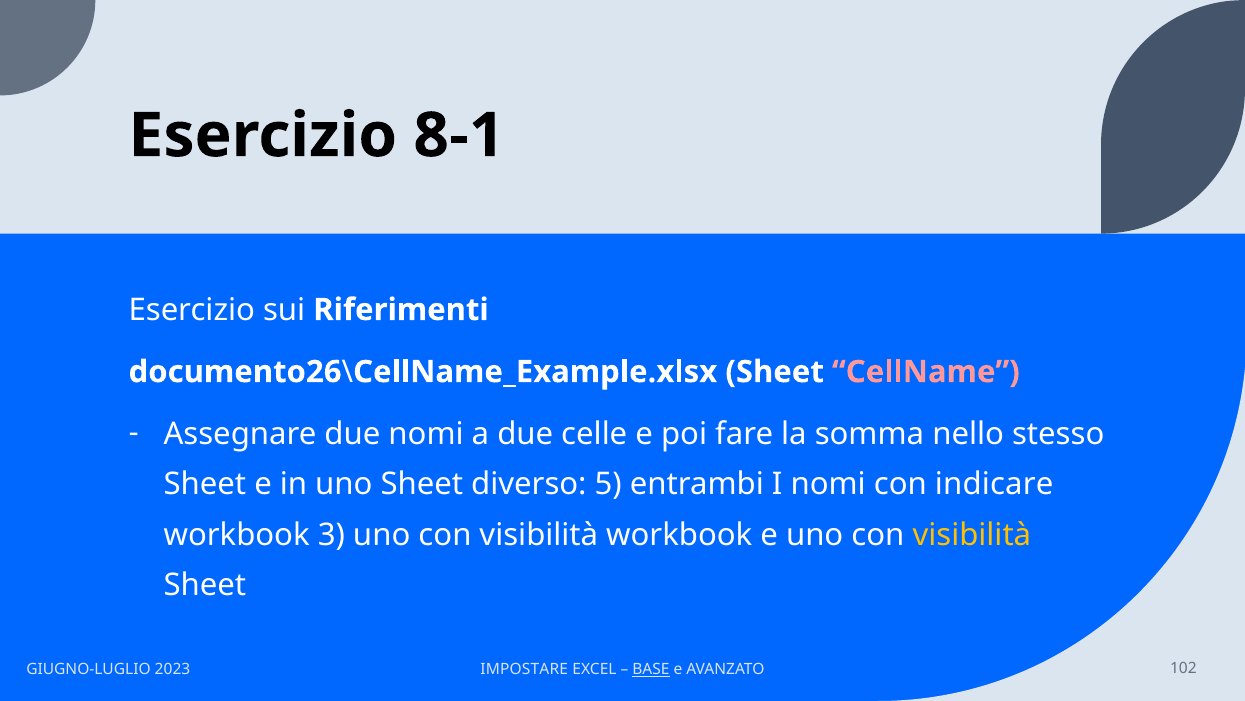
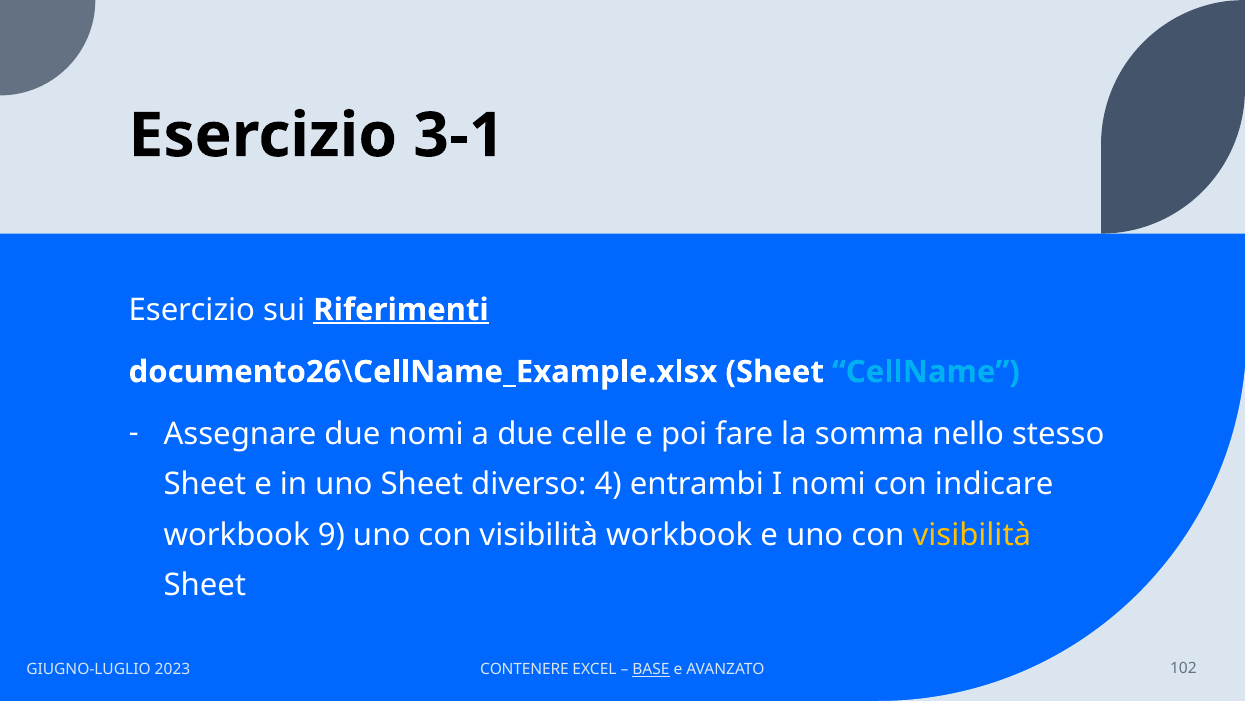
8-1: 8-1 -> 3-1 (459, 136)
Riferimenti underline: none -> present (401, 310)
CellName colour: pink -> light blue (926, 372)
5: 5 -> 4 (608, 484)
3: 3 -> 9 (331, 534)
IMPOSTARE: IMPOSTARE -> CONTENERE (524, 669)
